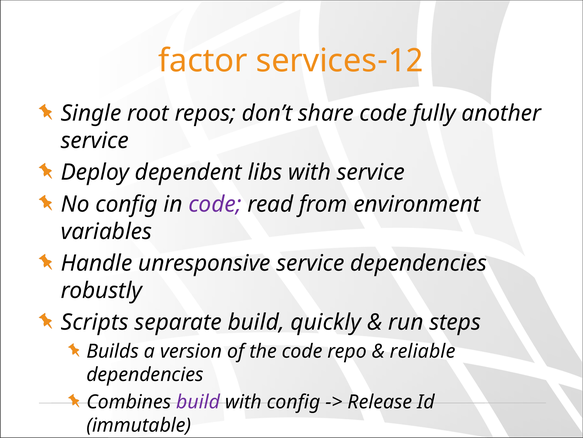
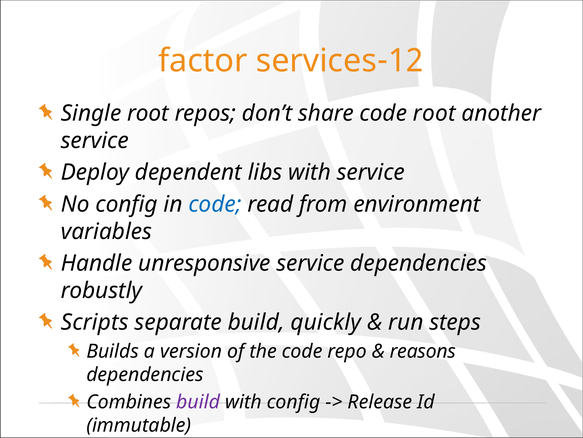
code fully: fully -> root (434, 113)
code colour: purple -> blue (215, 204)
reliable: reliable -> reasons (423, 351)
